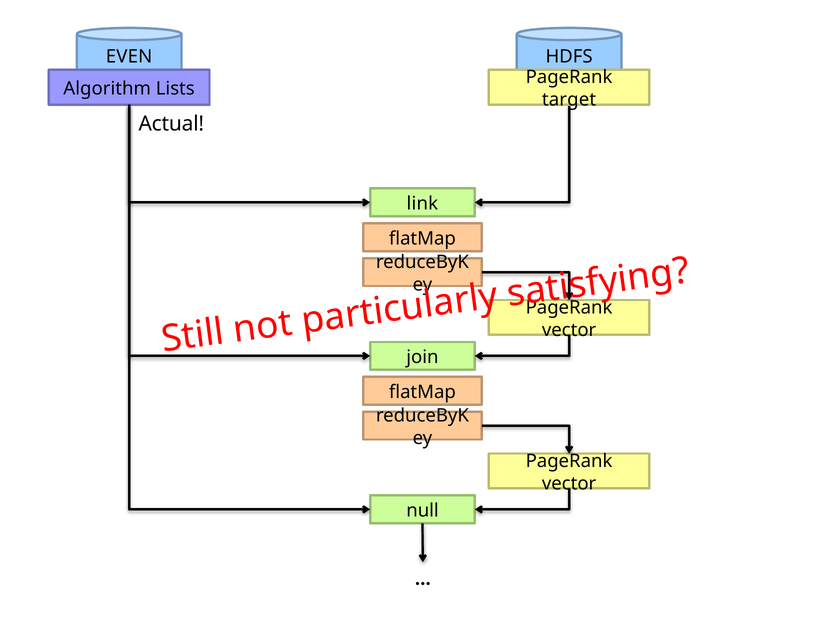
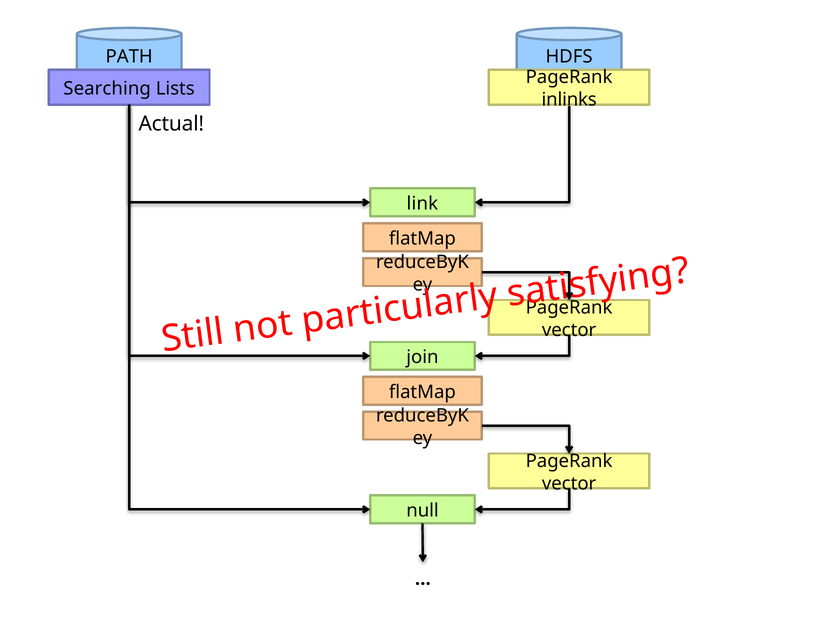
EVEN: EVEN -> PATH (129, 57)
Algorithm: Algorithm -> Searching (107, 89)
target: target -> inlinks (569, 100)
